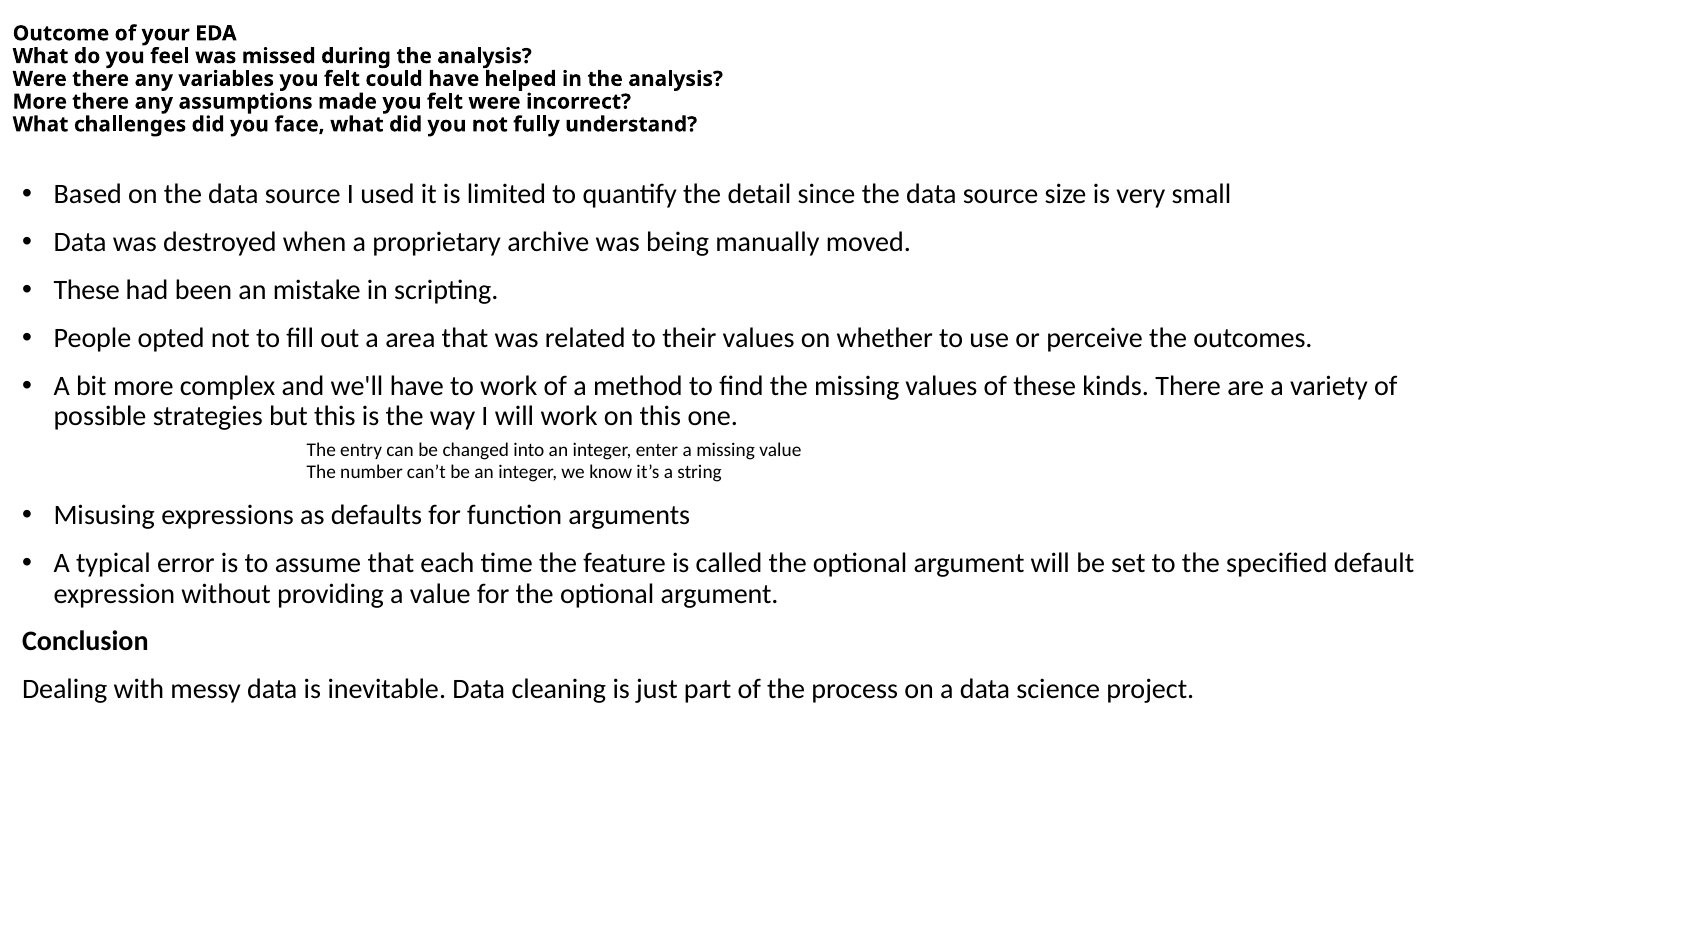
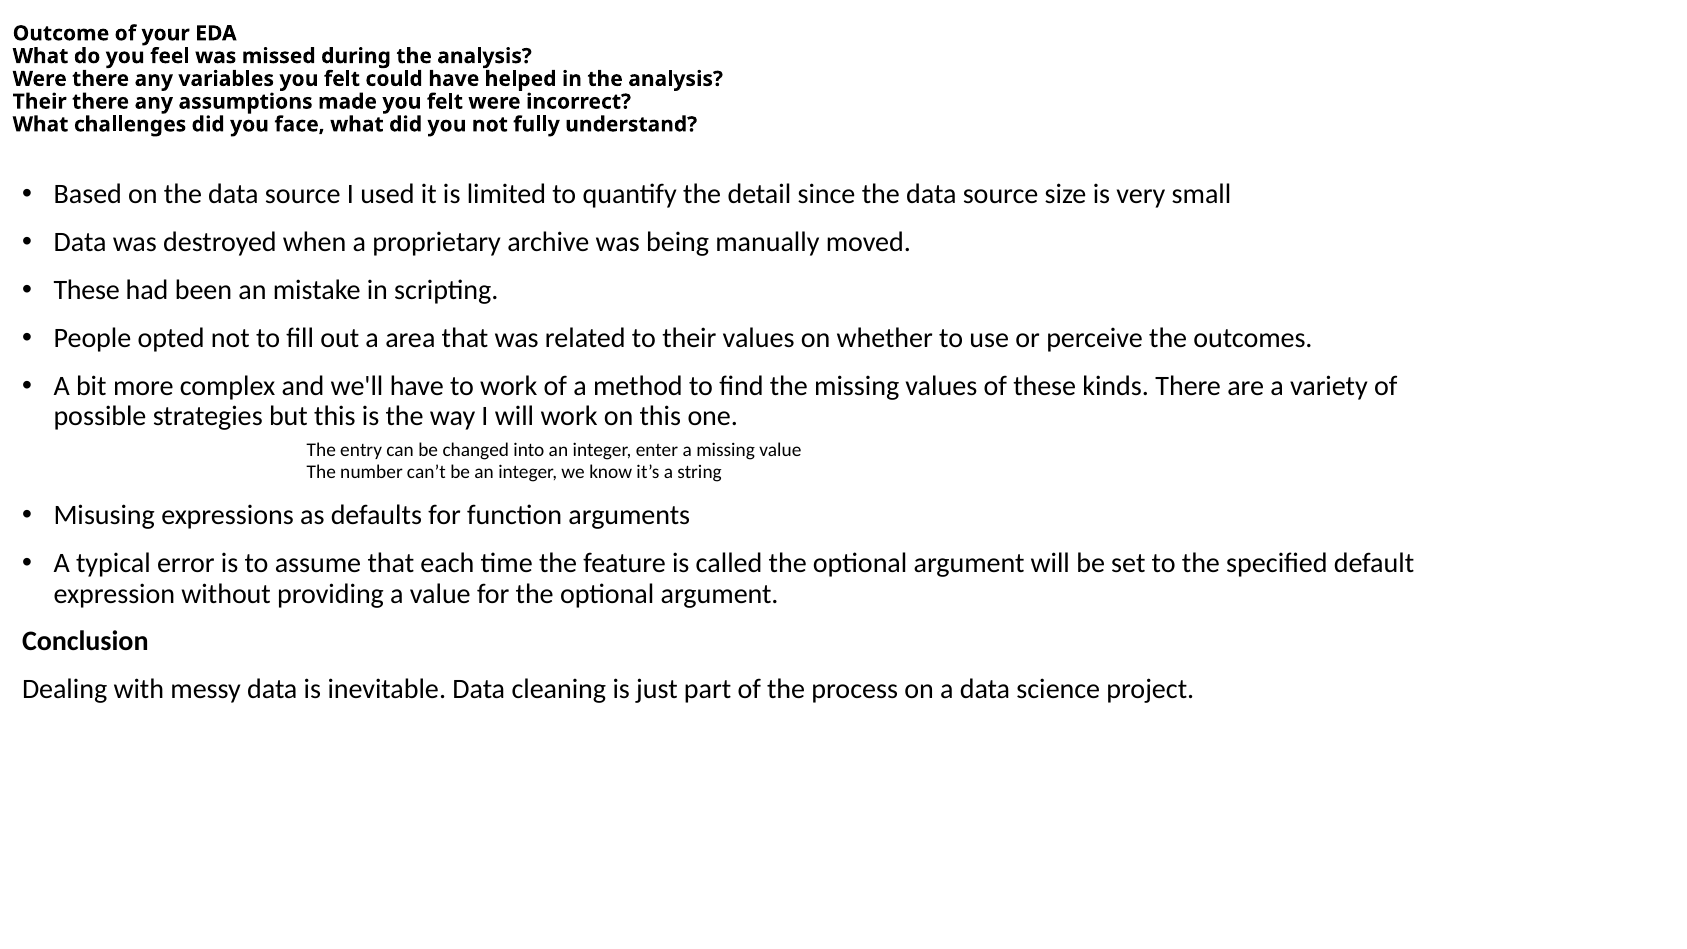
More: More -> Their (40, 102)
